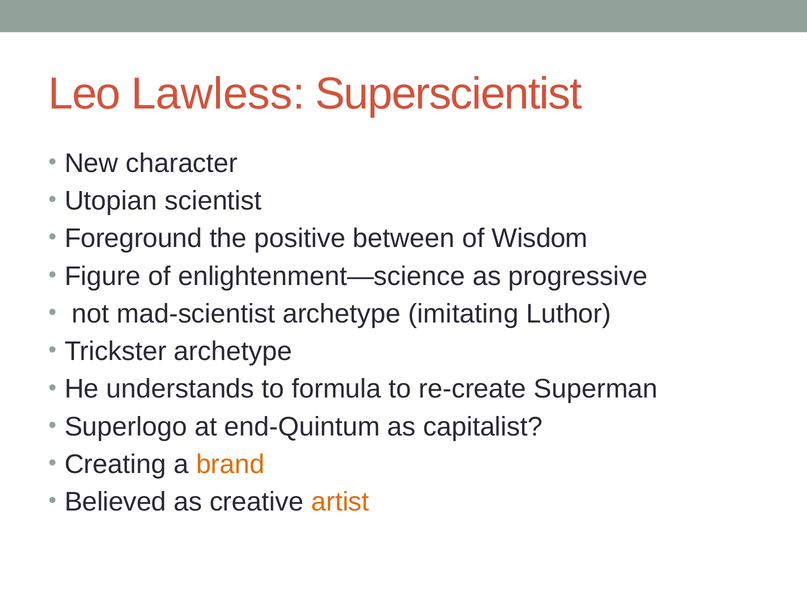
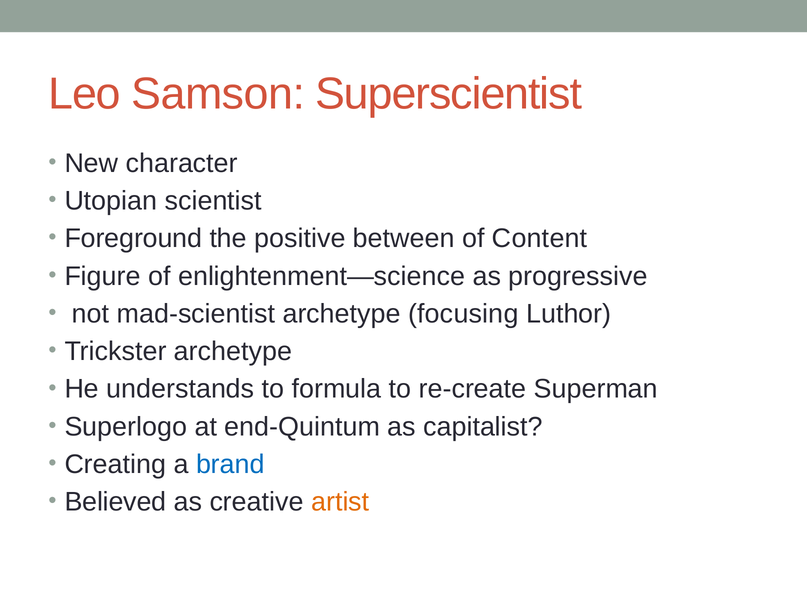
Lawless: Lawless -> Samson (218, 94)
Wisdom: Wisdom -> Content (540, 239)
imitating: imitating -> focusing (463, 314)
brand colour: orange -> blue (230, 464)
